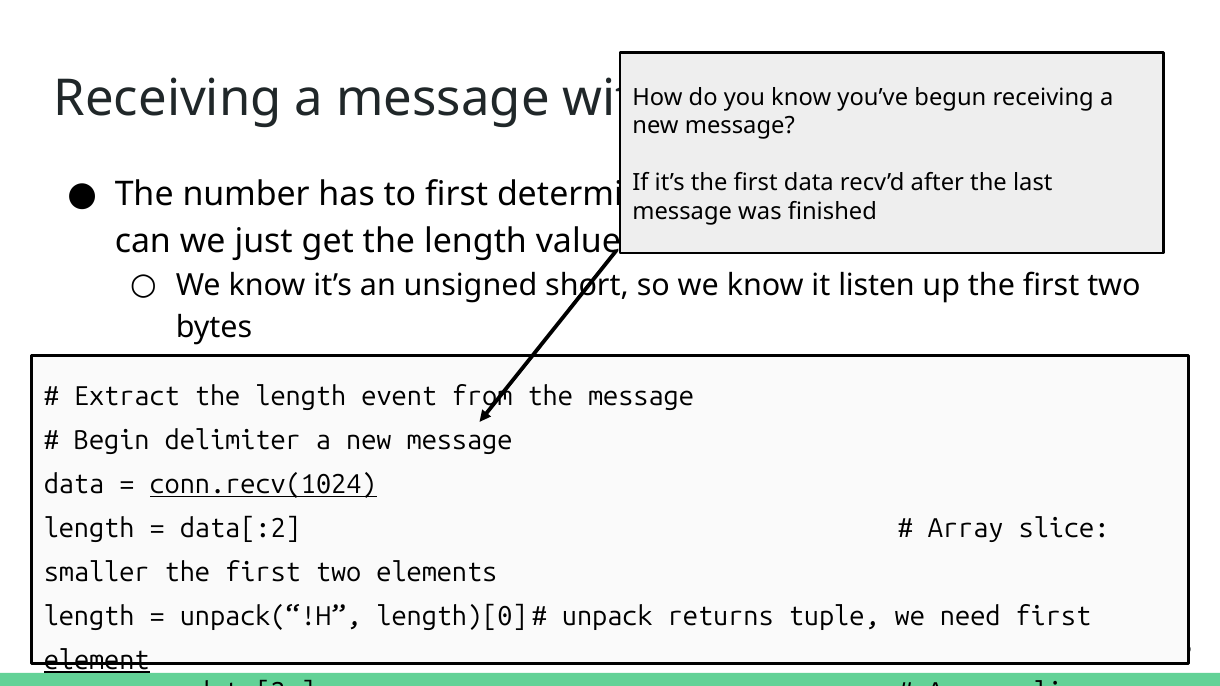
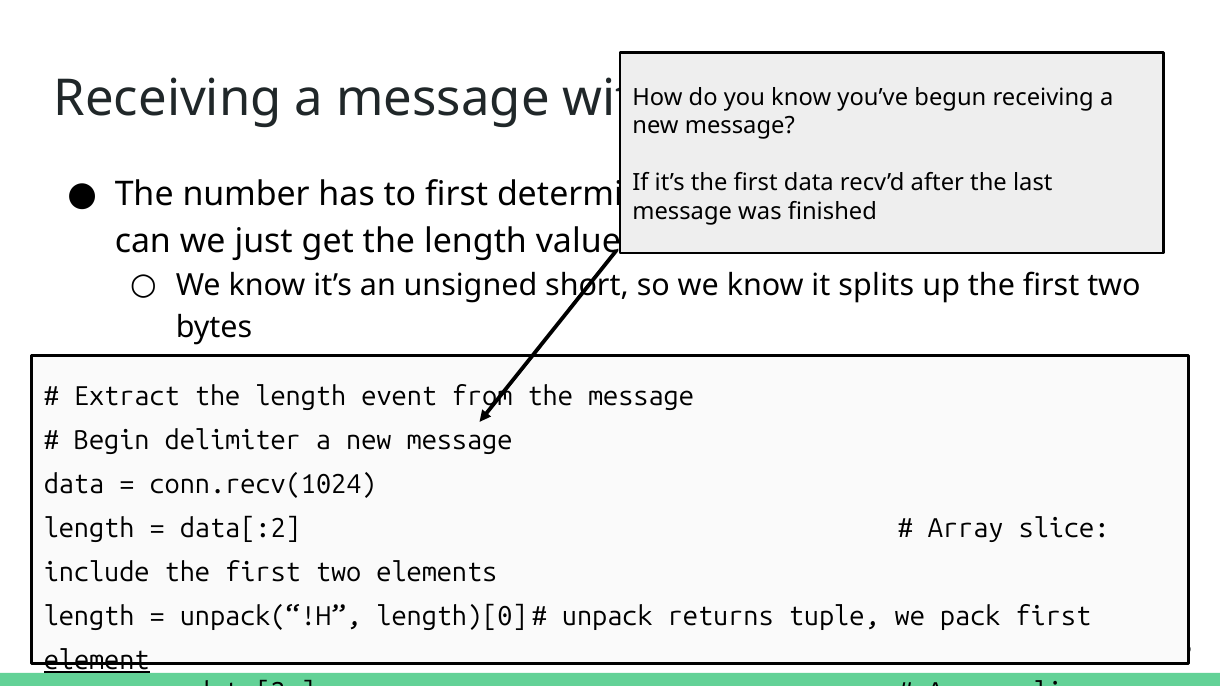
listen: listen -> splits (876, 285)
conn.recv(1024 underline: present -> none (263, 485)
smaller: smaller -> include (97, 573)
tuple we need: need -> pack (970, 616)
